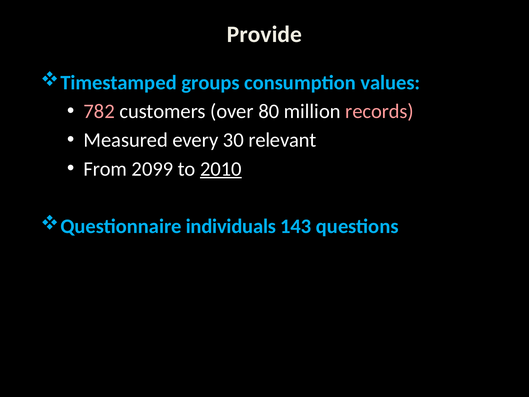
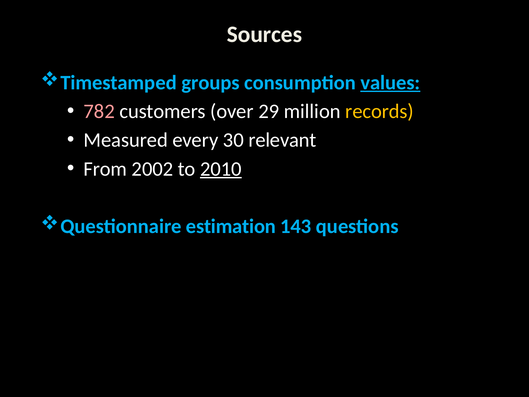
Provide: Provide -> Sources (265, 34)
values underline: none -> present (390, 83)
80: 80 -> 29 (269, 111)
records colour: pink -> yellow (380, 111)
2099: 2099 -> 2002 (152, 169)
individuals: individuals -> estimation (231, 226)
